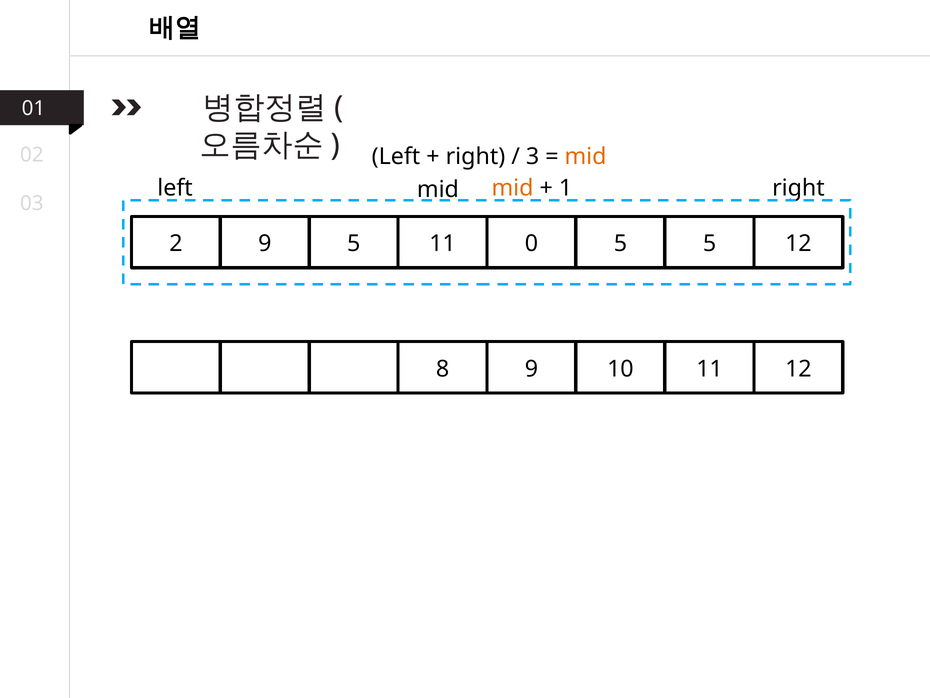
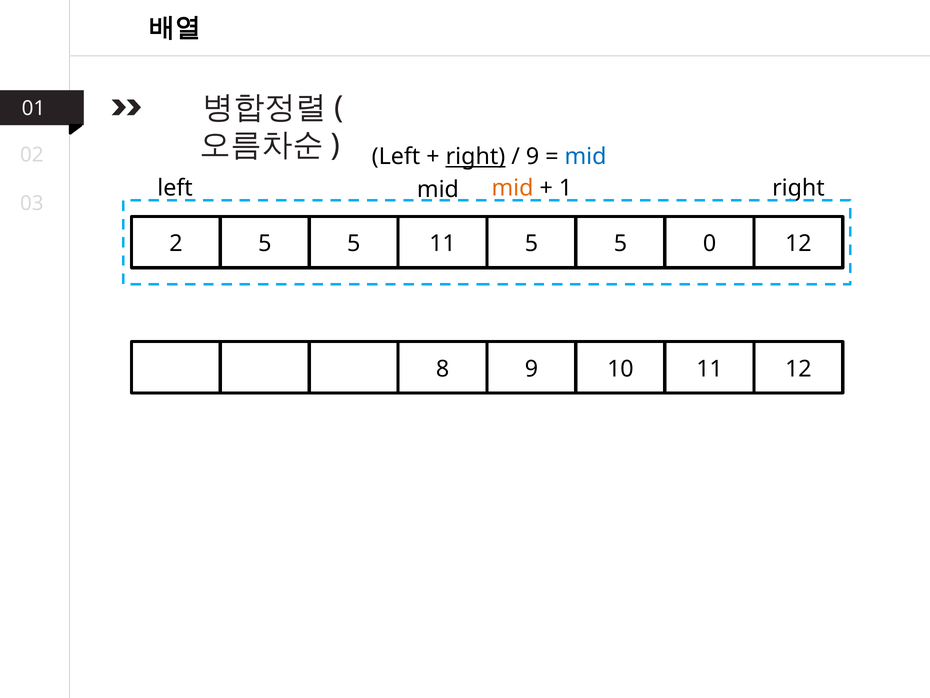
right underline: none -> present (475, 156)
3: 3 -> 9 (533, 156)
mid colour: orange -> blue (586, 156)
2 9: 9 -> 5 (265, 244)
11 0: 0 -> 5 (531, 244)
5 5: 5 -> 0 (710, 244)
